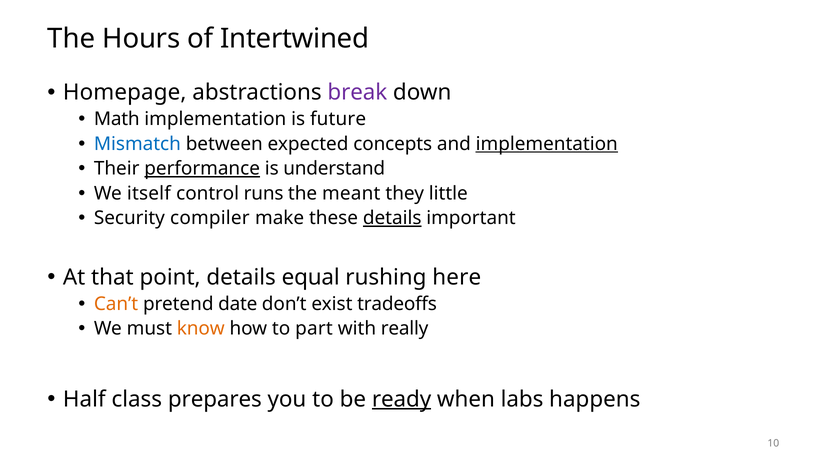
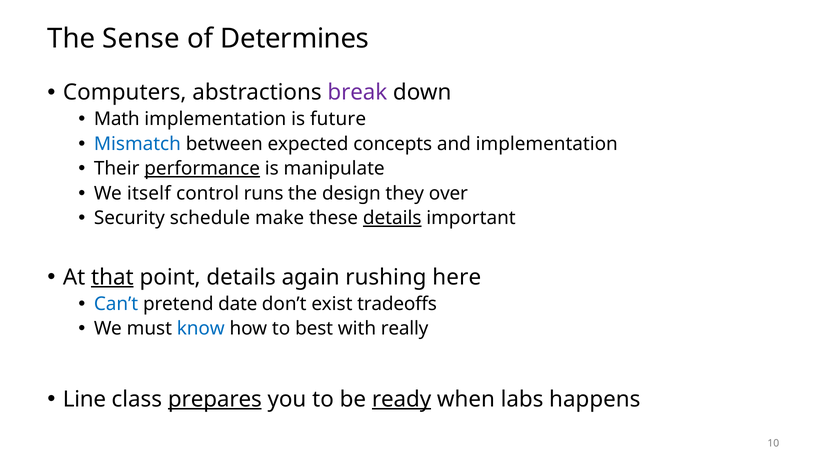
Hours: Hours -> Sense (141, 39)
Intertwined: Intertwined -> Determines (295, 39)
Homepage: Homepage -> Computers (125, 93)
implementation underline: present -> none (547, 144)
understand: understand -> manipulate (334, 169)
meant: meant -> design (351, 193)
little: little -> over (448, 193)
compiler: compiler -> schedule (210, 218)
that underline: none -> present (112, 277)
equal: equal -> again (311, 277)
Can’t colour: orange -> blue (116, 304)
know colour: orange -> blue (201, 329)
part: part -> best (314, 329)
Half: Half -> Line (84, 399)
prepares underline: none -> present (215, 399)
